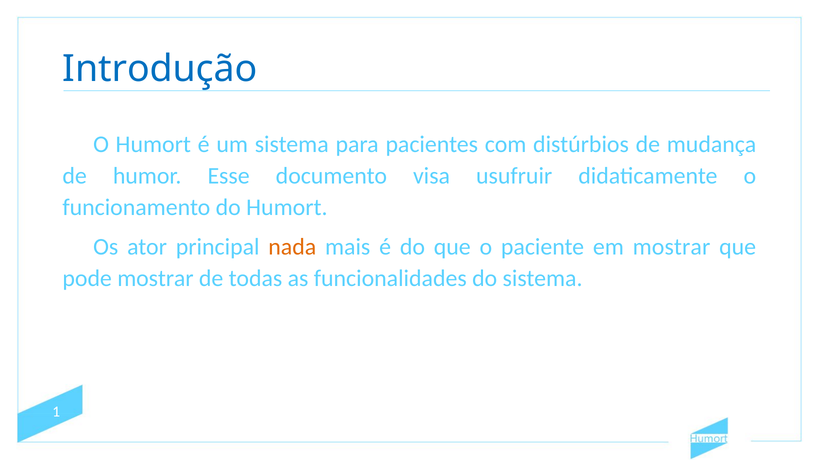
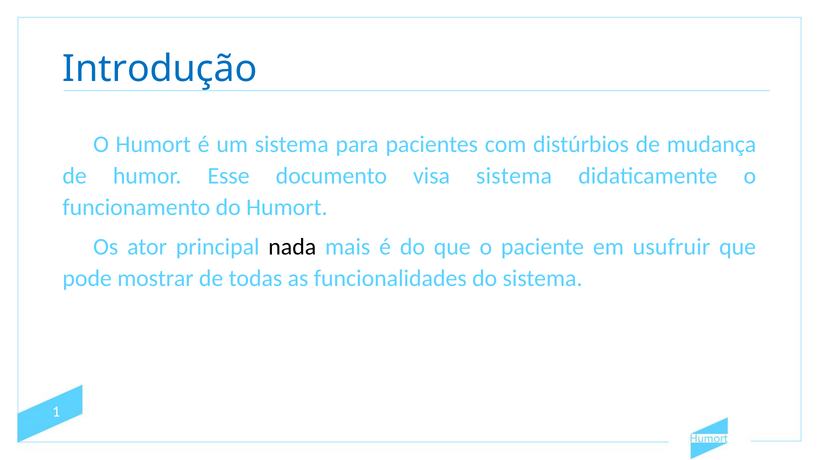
visa usufruir: usufruir -> sistema (514, 176)
nada colour: orange -> black (292, 247)
em mostrar: mostrar -> usufruir (671, 247)
